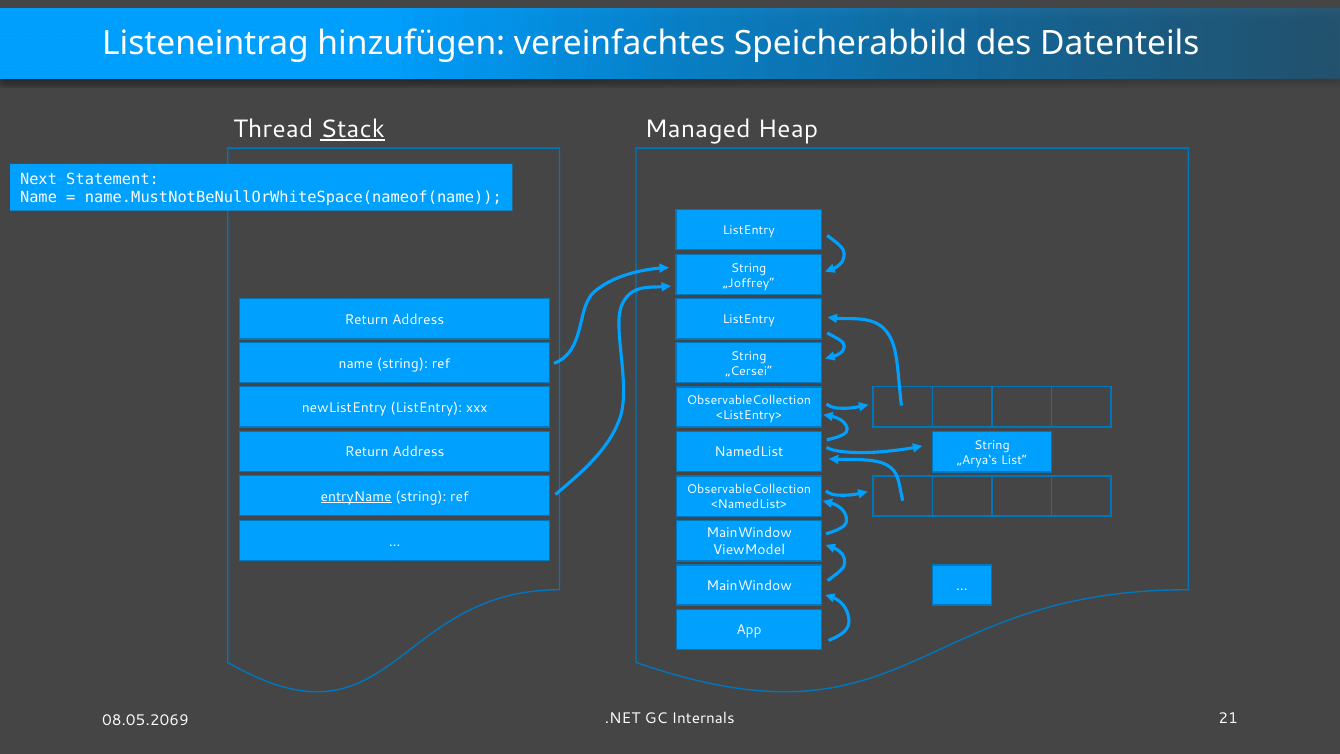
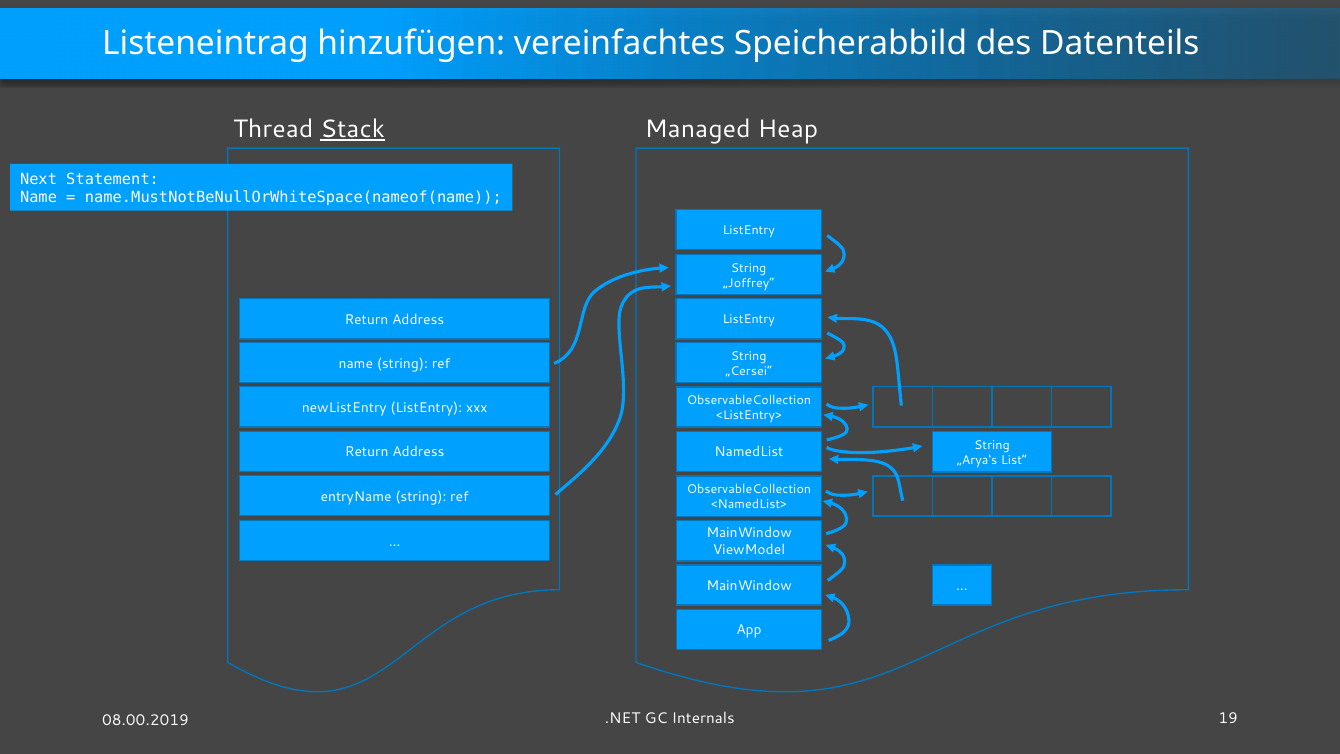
entryName underline: present -> none (356, 496)
21: 21 -> 19 (1228, 718)
08.05.2069: 08.05.2069 -> 08.00.2019 (145, 720)
